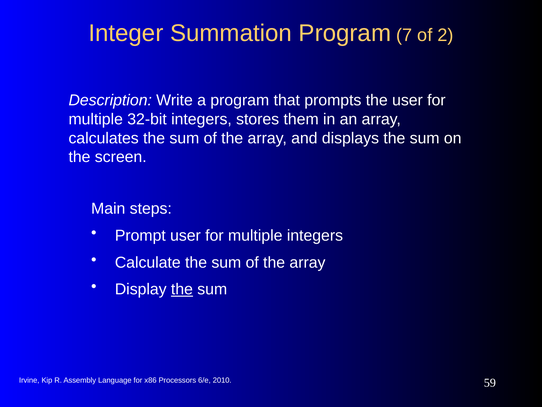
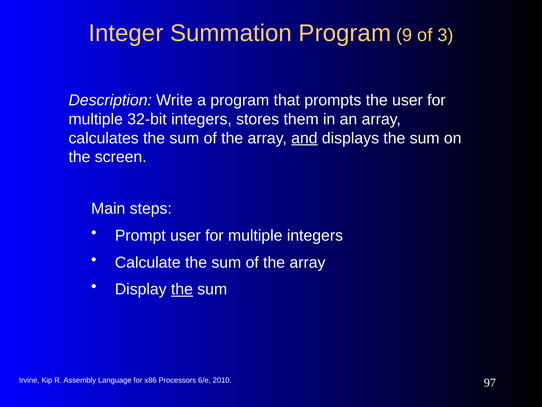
7: 7 -> 9 (404, 35)
2: 2 -> 3 (445, 35)
and underline: none -> present (304, 138)
59: 59 -> 97 (490, 382)
